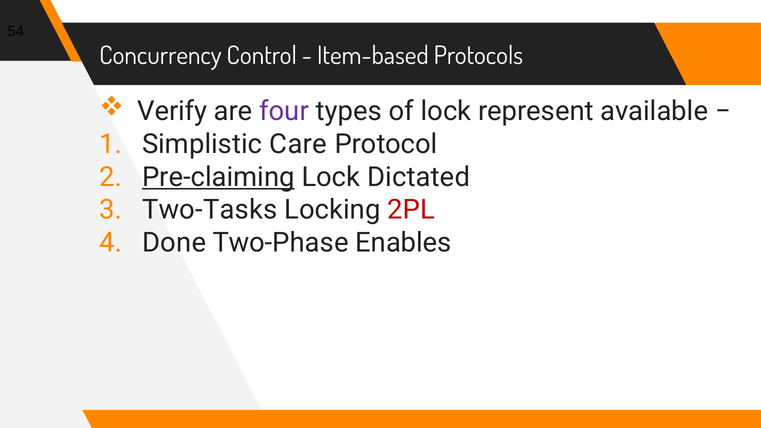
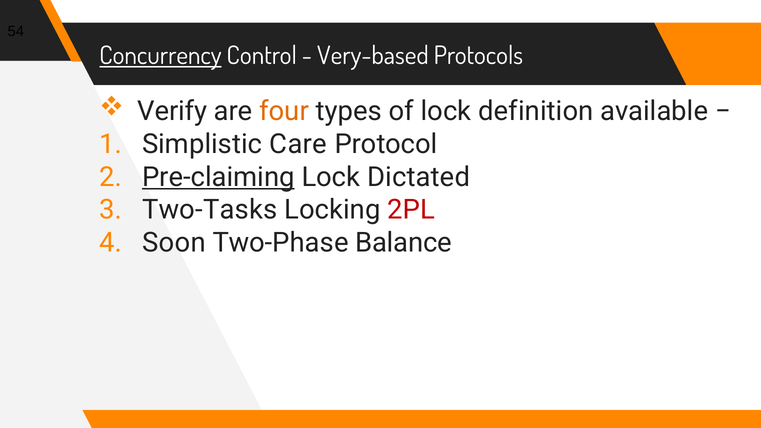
Concurrency underline: none -> present (160, 56)
Item-based: Item-based -> Very-based (373, 56)
four colour: purple -> orange (284, 111)
represent: represent -> definition (536, 111)
Done: Done -> Soon (174, 243)
Enables: Enables -> Balance (404, 243)
